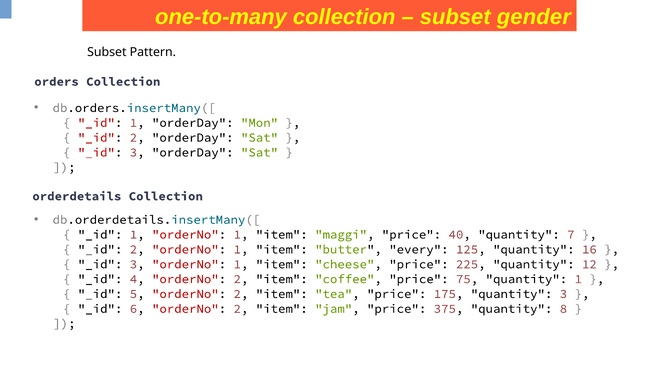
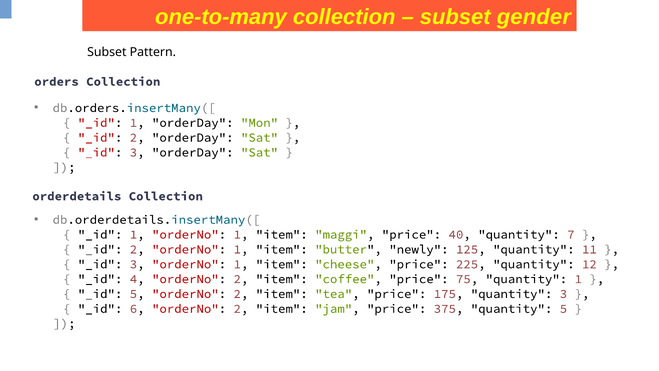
every: every -> newly (419, 249)
16: 16 -> 11 (589, 249)
quantity 8: 8 -> 5 (563, 308)
